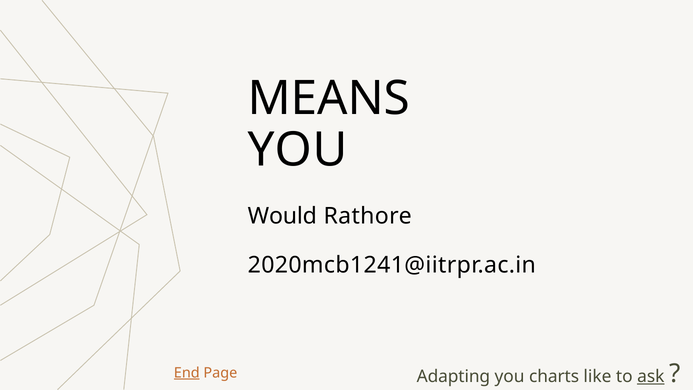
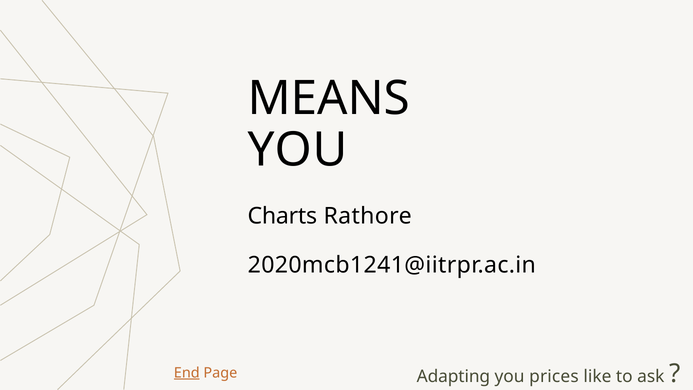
Would: Would -> Charts (282, 216)
charts: charts -> prices (554, 376)
ask underline: present -> none (651, 376)
